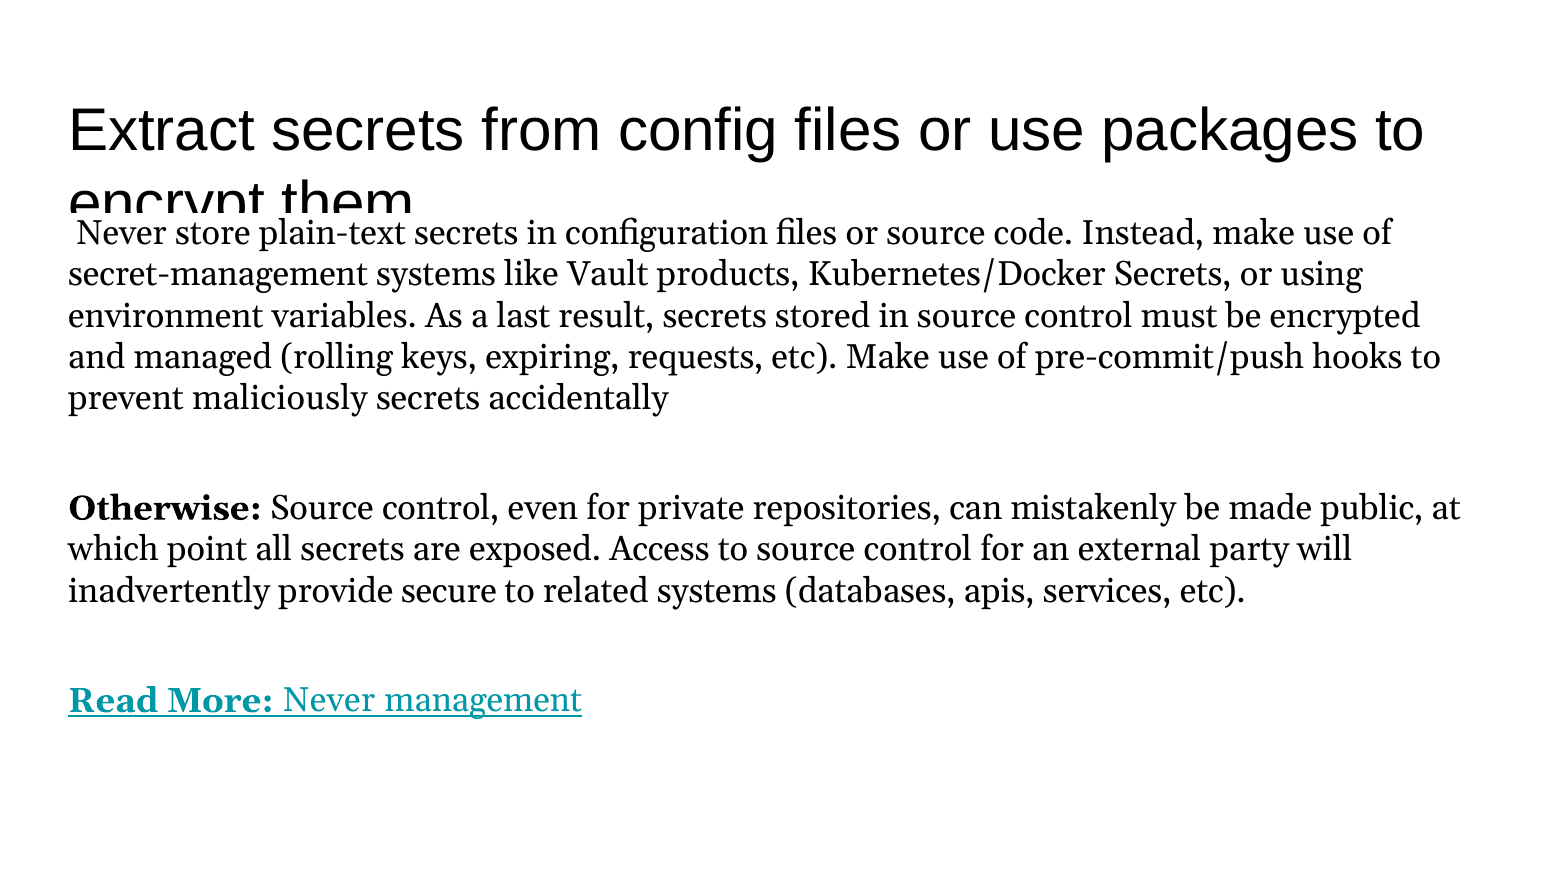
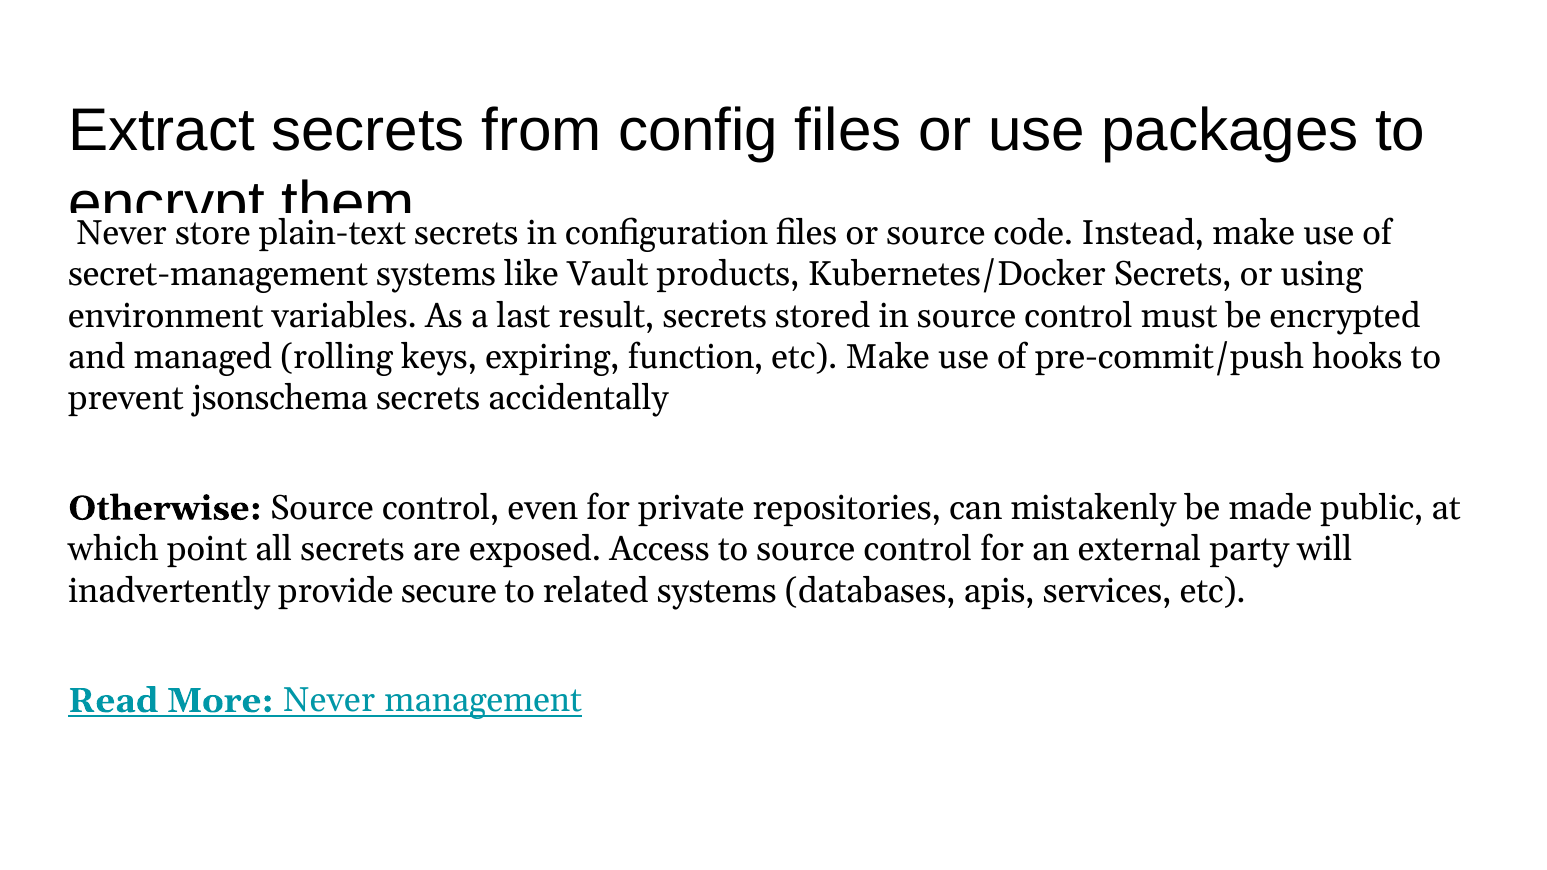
requests: requests -> function (696, 357)
maliciously: maliciously -> jsonschema (280, 398)
